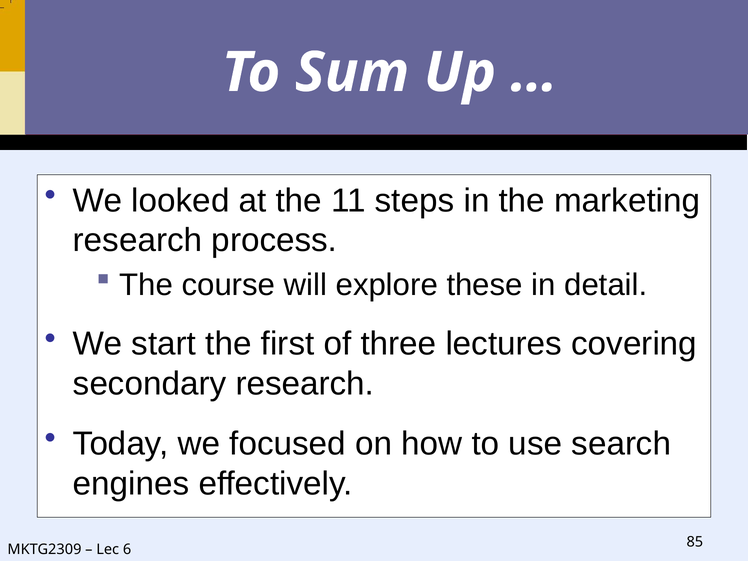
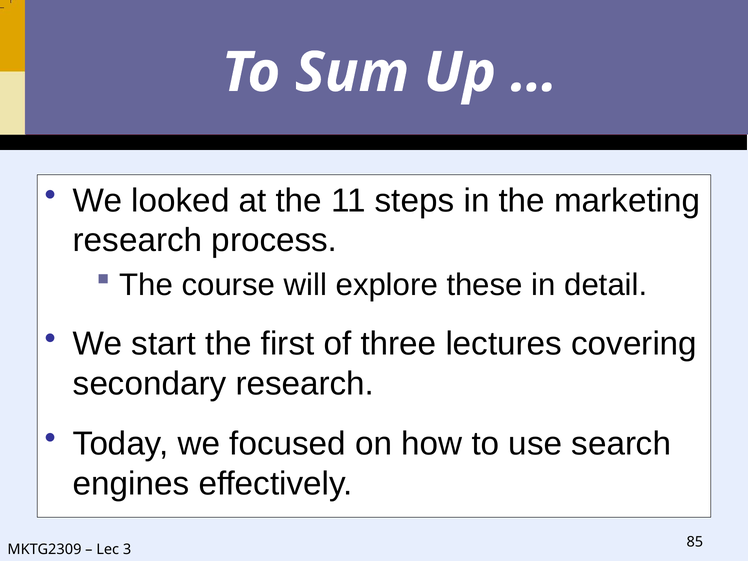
6: 6 -> 3 (127, 549)
